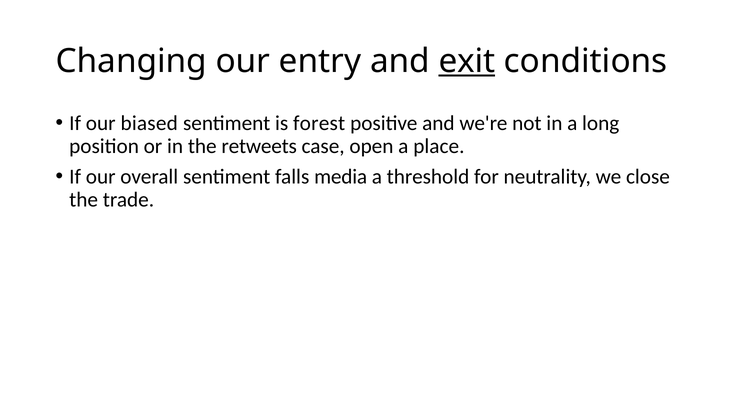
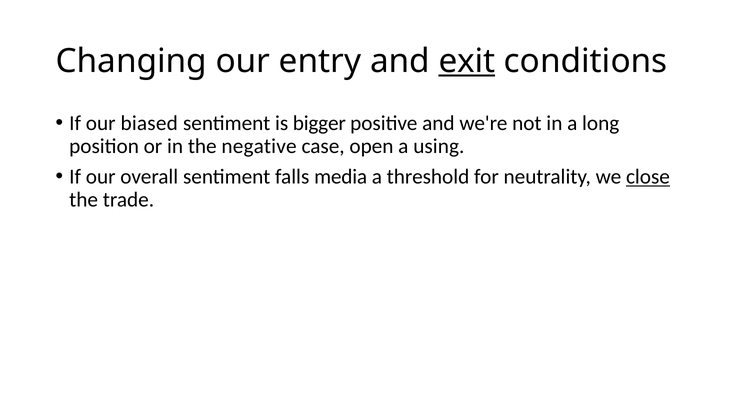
forest: forest -> bigger (319, 123)
retweets: retweets -> negative (259, 146)
place: place -> using (439, 146)
close underline: none -> present (648, 177)
